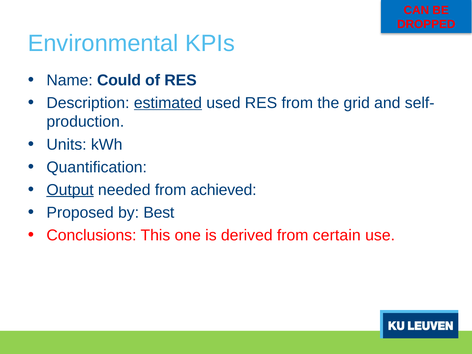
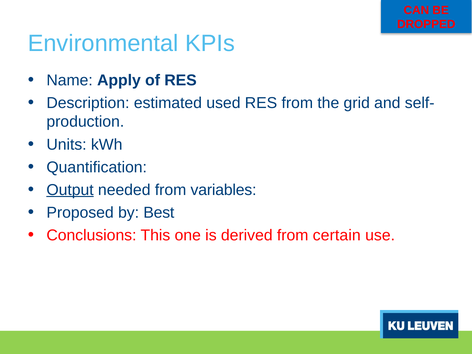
Could: Could -> Apply (119, 80)
estimated underline: present -> none (168, 103)
achieved: achieved -> variables (223, 190)
